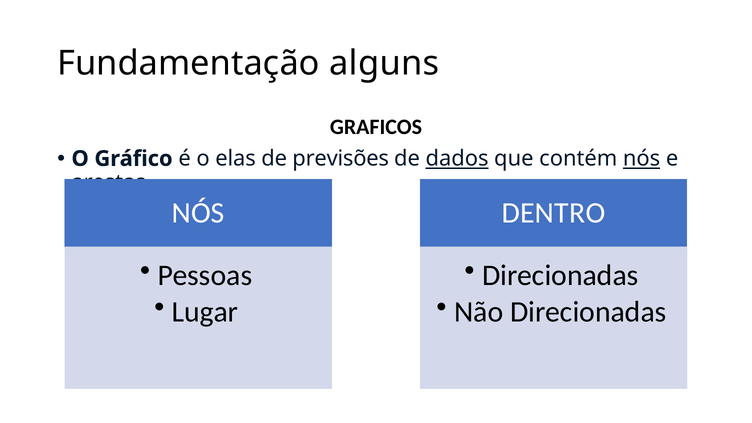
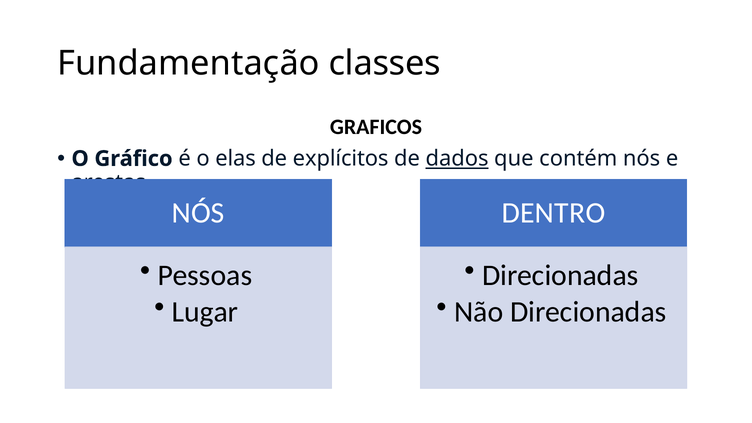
alguns: alguns -> classes (385, 63)
previsões: previsões -> explícitos (341, 159)
nós underline: present -> none (642, 159)
